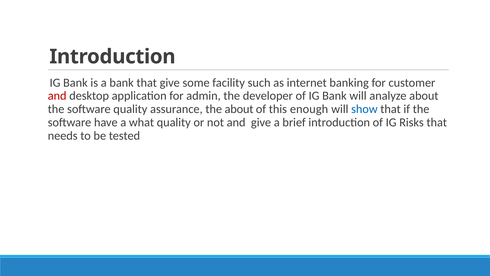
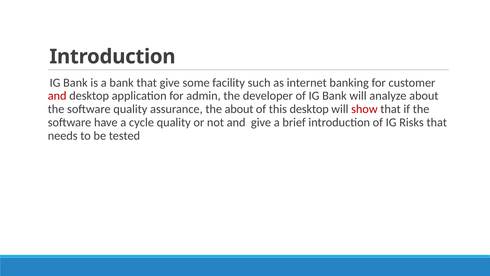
this enough: enough -> desktop (309, 109)
show colour: blue -> red (364, 109)
what: what -> cycle (141, 122)
